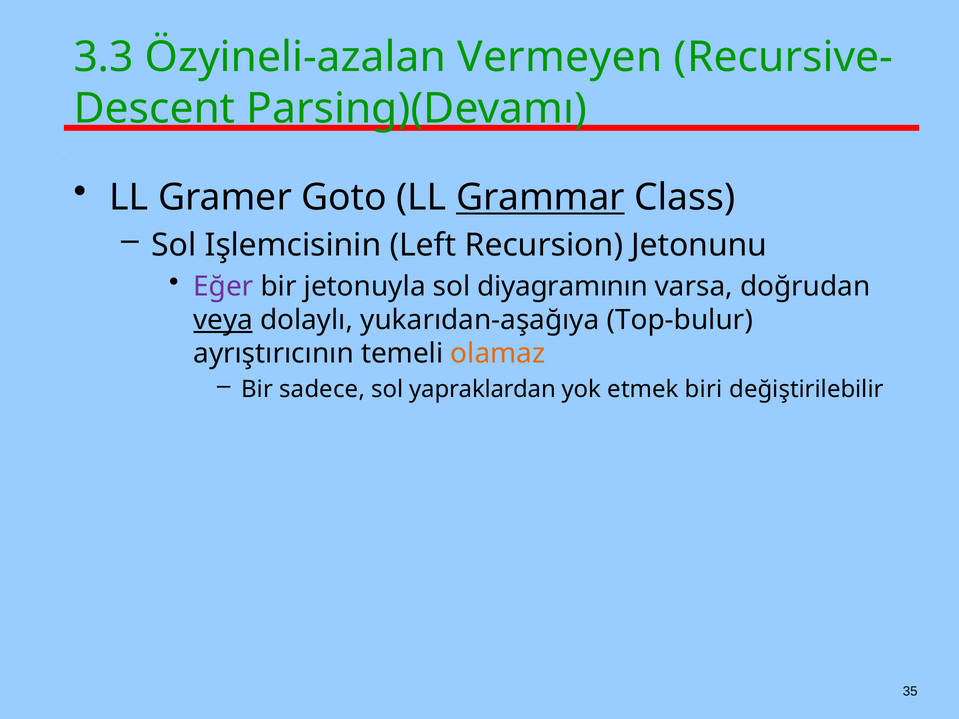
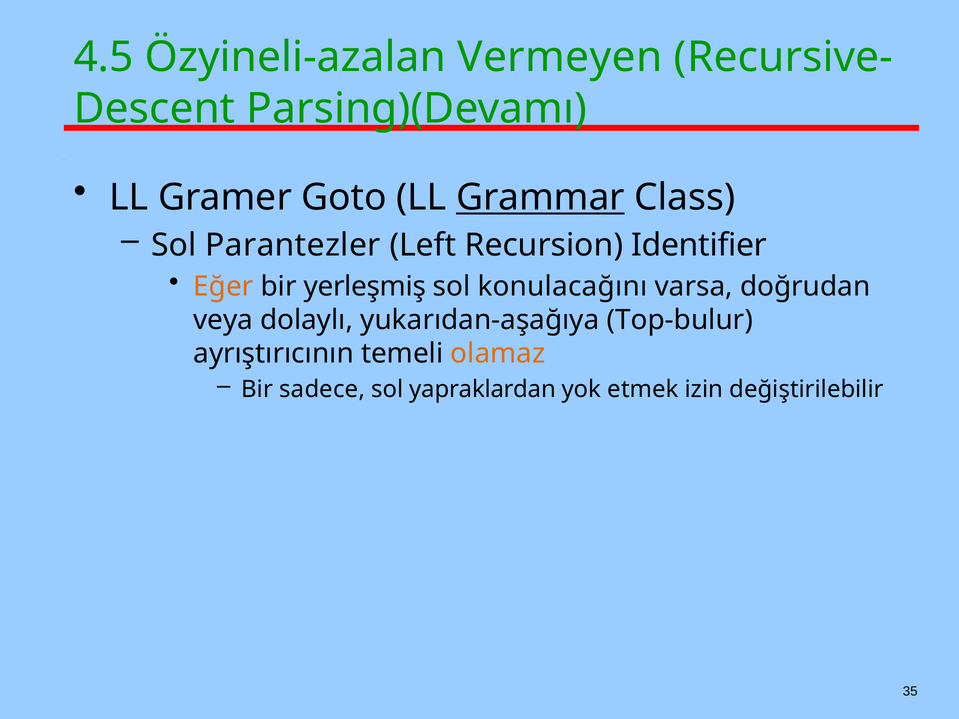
3.3: 3.3 -> 4.5 (104, 57)
Işlemcisinin: Işlemcisinin -> Parantezler (293, 245)
Jetonunu: Jetonunu -> Identifier (699, 245)
Eğer colour: purple -> orange (223, 286)
jetonuyla: jetonuyla -> yerleşmiş (365, 286)
diyagramının: diyagramının -> konulacağını (563, 286)
veya underline: present -> none (223, 320)
biri: biri -> izin (704, 389)
